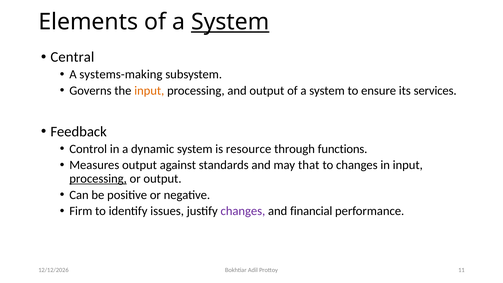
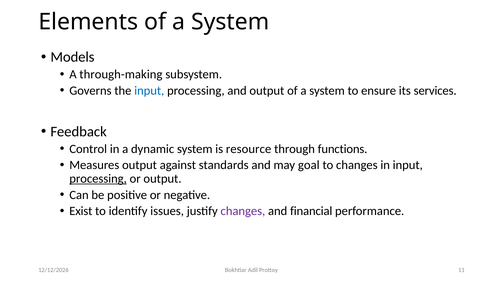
System underline: present -> none (230, 22)
Central: Central -> Models (72, 57)
systems-making: systems-making -> through-making (121, 74)
input colour: orange -> blue (149, 91)
that: that -> goal (309, 165)
Firm: Firm -> Exist (81, 211)
